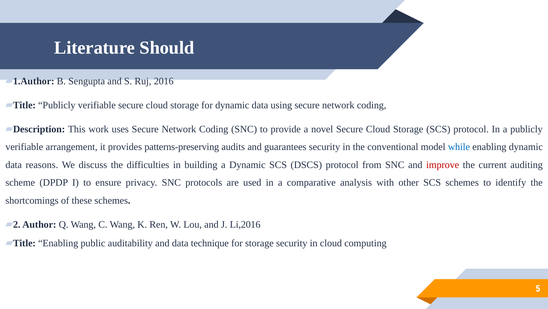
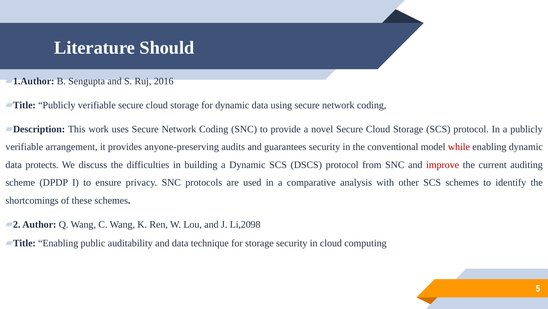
patterns-preserving: patterns-preserving -> anyone-preserving (182, 147)
while colour: blue -> red (459, 147)
reasons: reasons -> protects (42, 164)
Li,2016: Li,2016 -> Li,2098 (245, 224)
